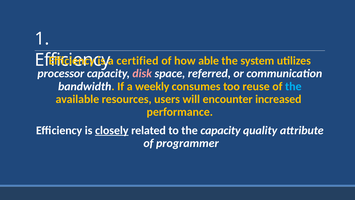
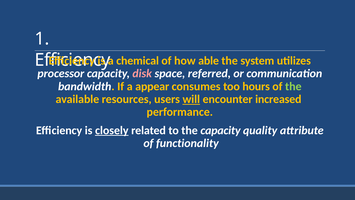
certified: certified -> chemical (138, 61)
weekly: weekly -> appear (152, 86)
reuse: reuse -> hours (256, 86)
the colour: light blue -> light green (293, 86)
will underline: none -> present (191, 99)
programmer: programmer -> functionality (187, 143)
